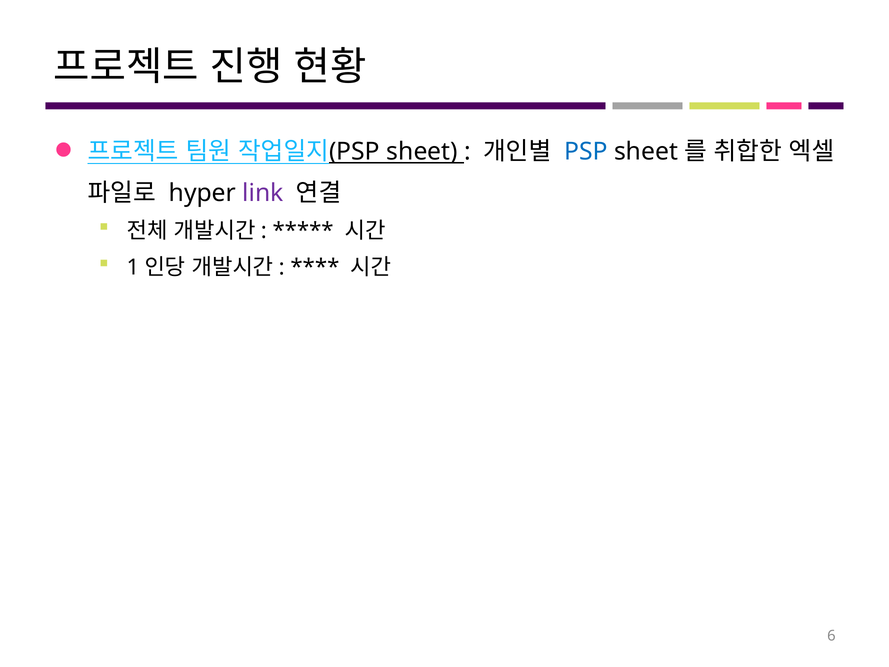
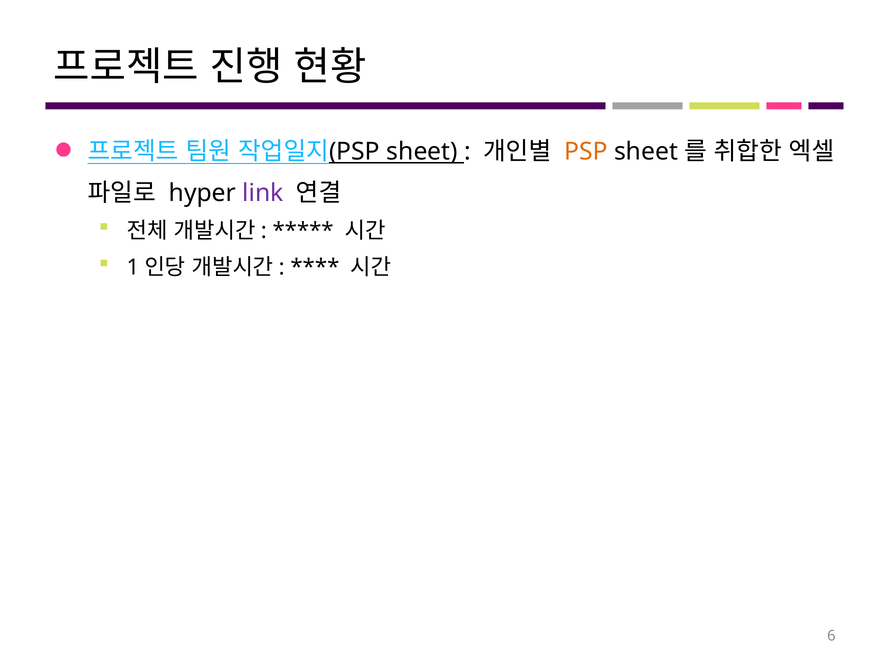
PSP colour: blue -> orange (586, 151)
